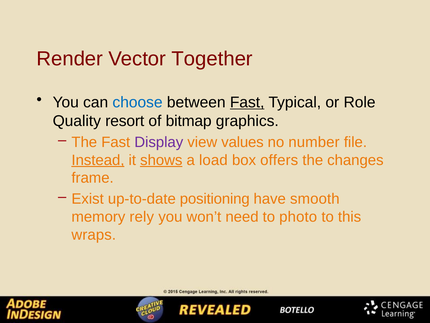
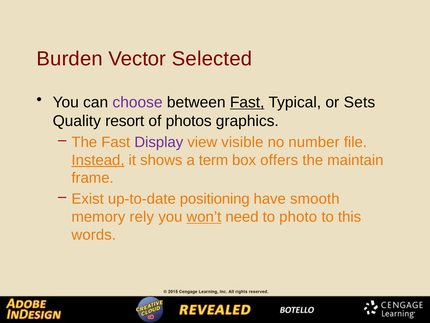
Render: Render -> Burden (70, 59)
Together: Together -> Selected (212, 59)
choose colour: blue -> purple (138, 102)
Role: Role -> Sets (359, 102)
bitmap: bitmap -> photos (189, 121)
values: values -> visible (242, 142)
shows underline: present -> none (161, 160)
load: load -> term (214, 160)
changes: changes -> maintain (355, 160)
won’t underline: none -> present (204, 217)
wraps: wraps -> words (94, 235)
